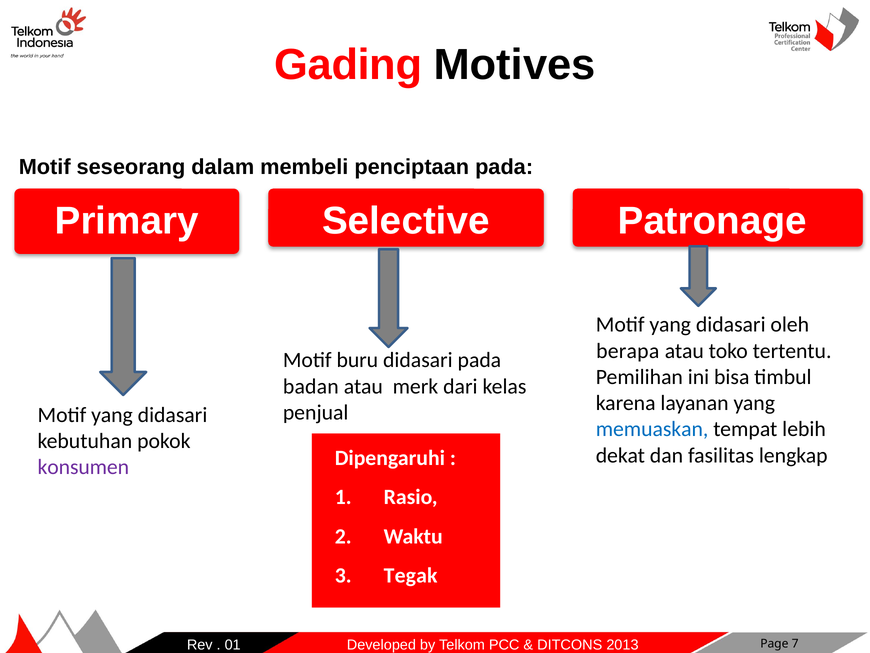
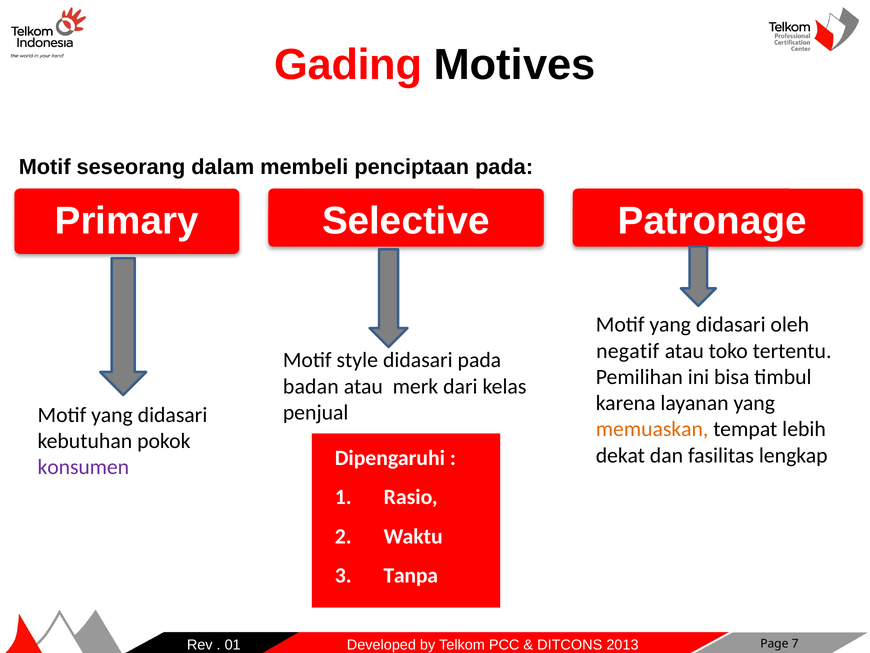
berapa: berapa -> negatif (628, 351)
buru: buru -> style (357, 360)
memuaskan colour: blue -> orange (652, 429)
Tegak: Tegak -> Tanpa (411, 575)
